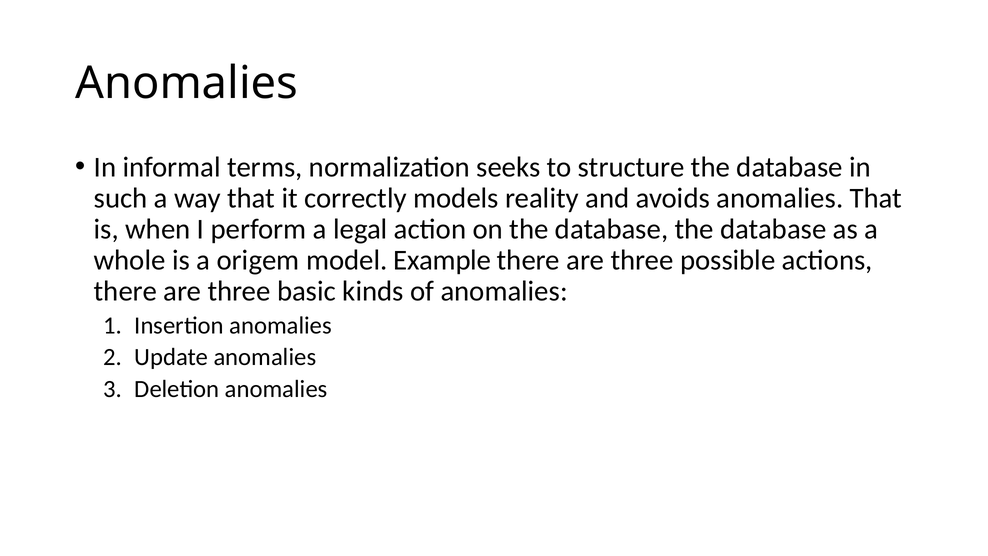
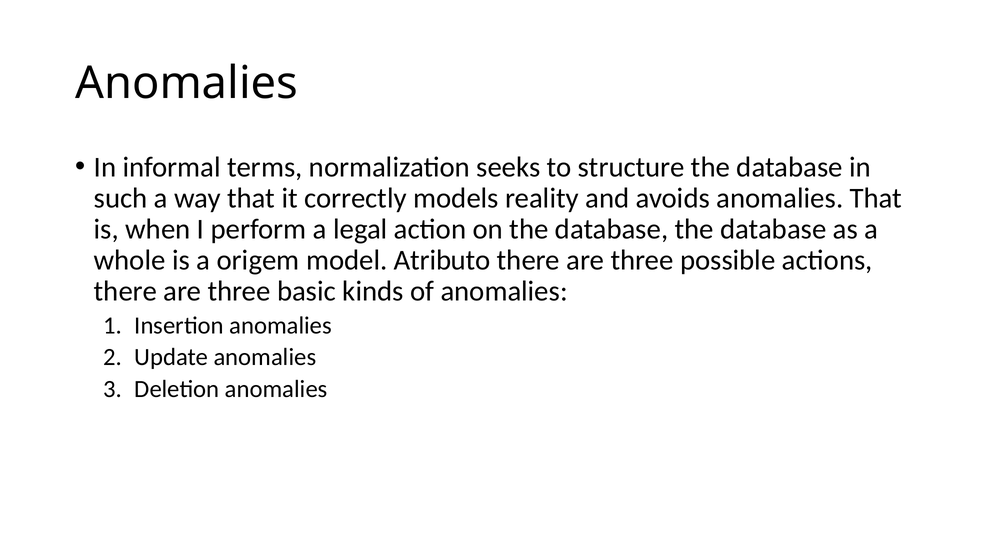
Example: Example -> Atributo (442, 260)
